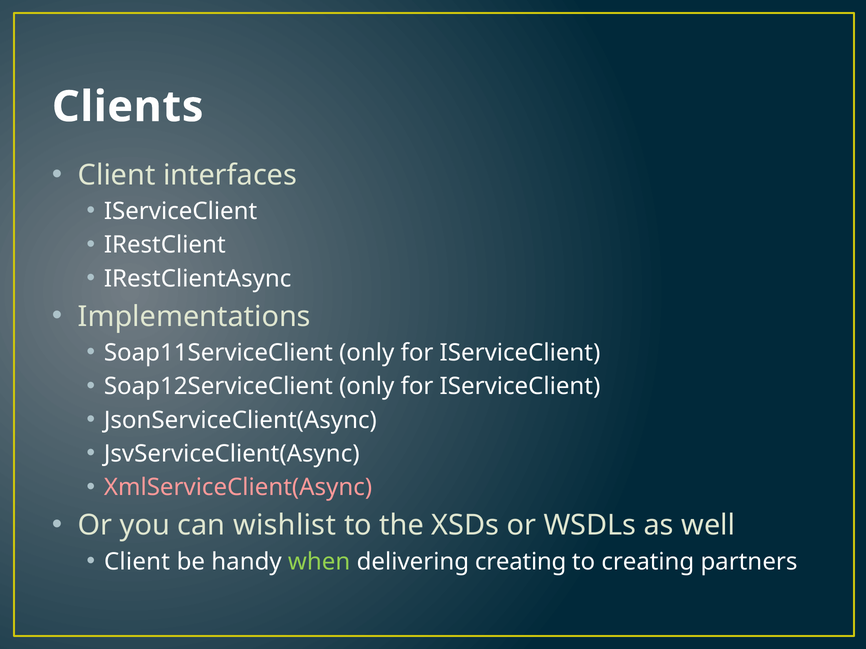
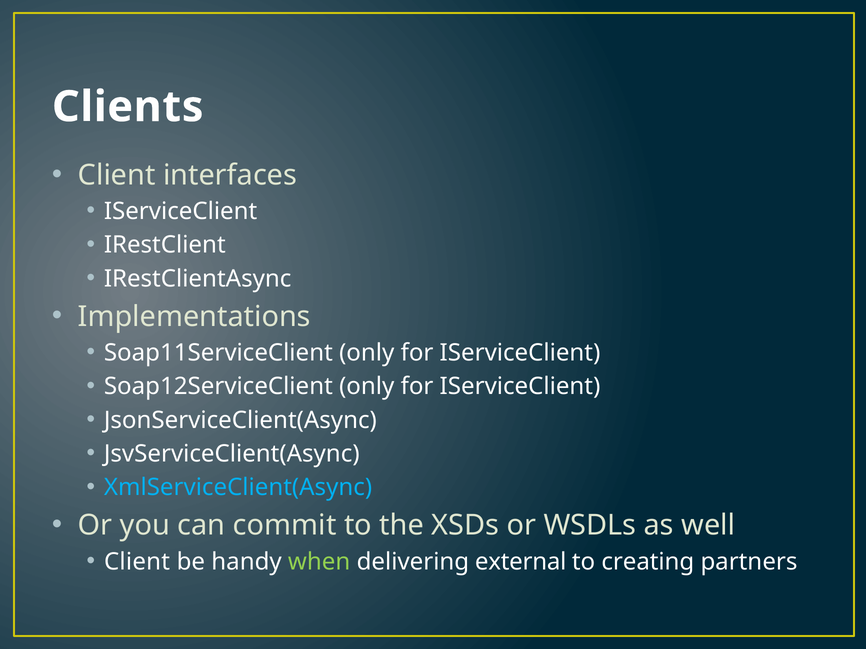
XmlServiceClient(Async colour: pink -> light blue (238, 488)
wishlist: wishlist -> commit (285, 526)
delivering creating: creating -> external (521, 562)
